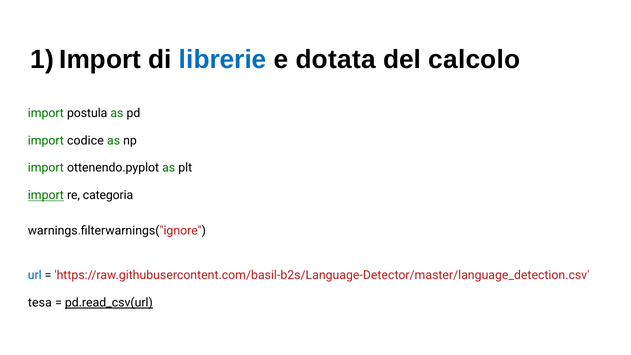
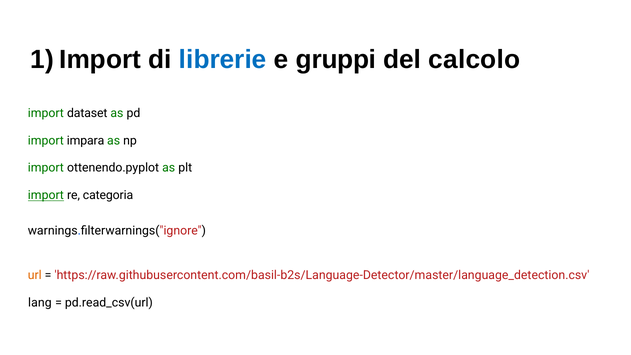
dotata: dotata -> gruppi (336, 59)
postula: postula -> dataset (87, 113)
codice: codice -> impara (86, 140)
url colour: blue -> orange (35, 275)
tesa: tesa -> lang (40, 303)
pd.read_csv(url underline: present -> none (109, 303)
